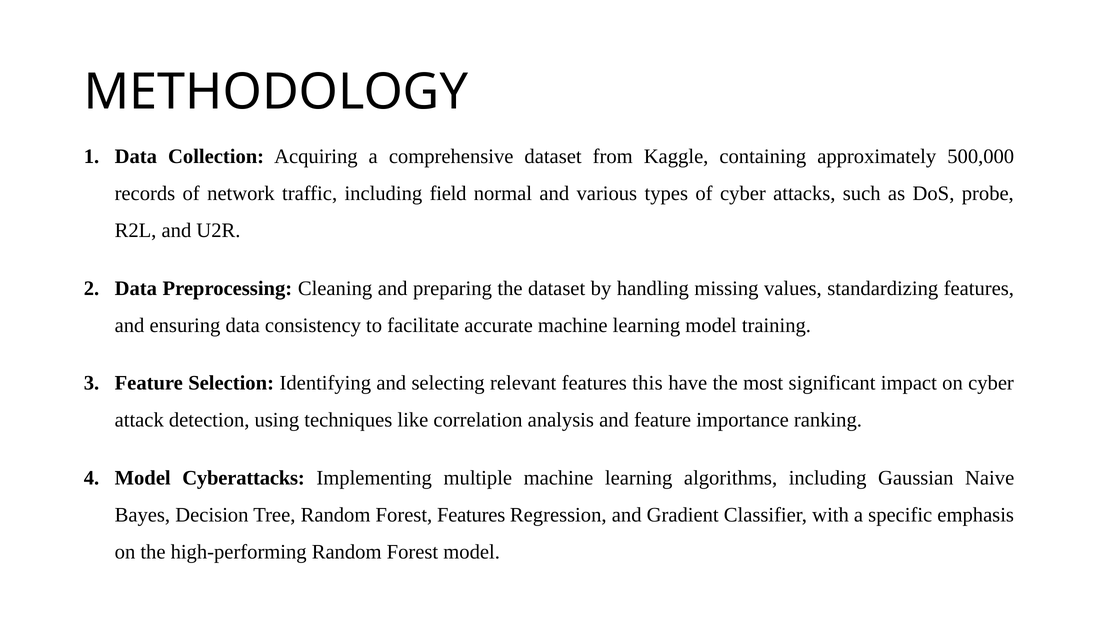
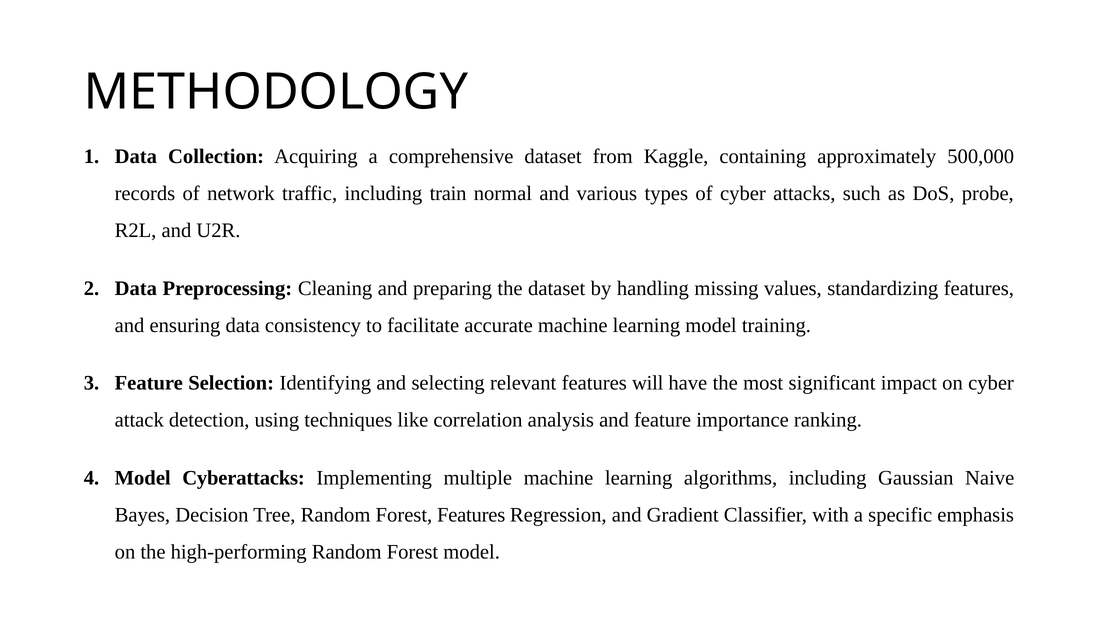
field: field -> train (448, 194)
this: this -> will (648, 383)
